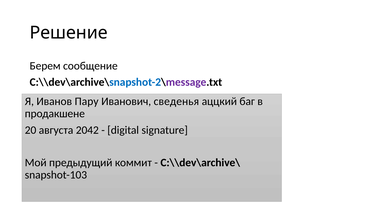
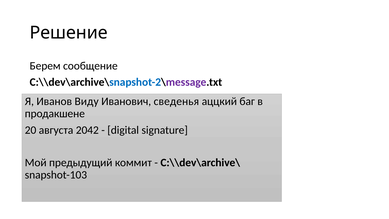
Пару: Пару -> Виду (87, 101)
